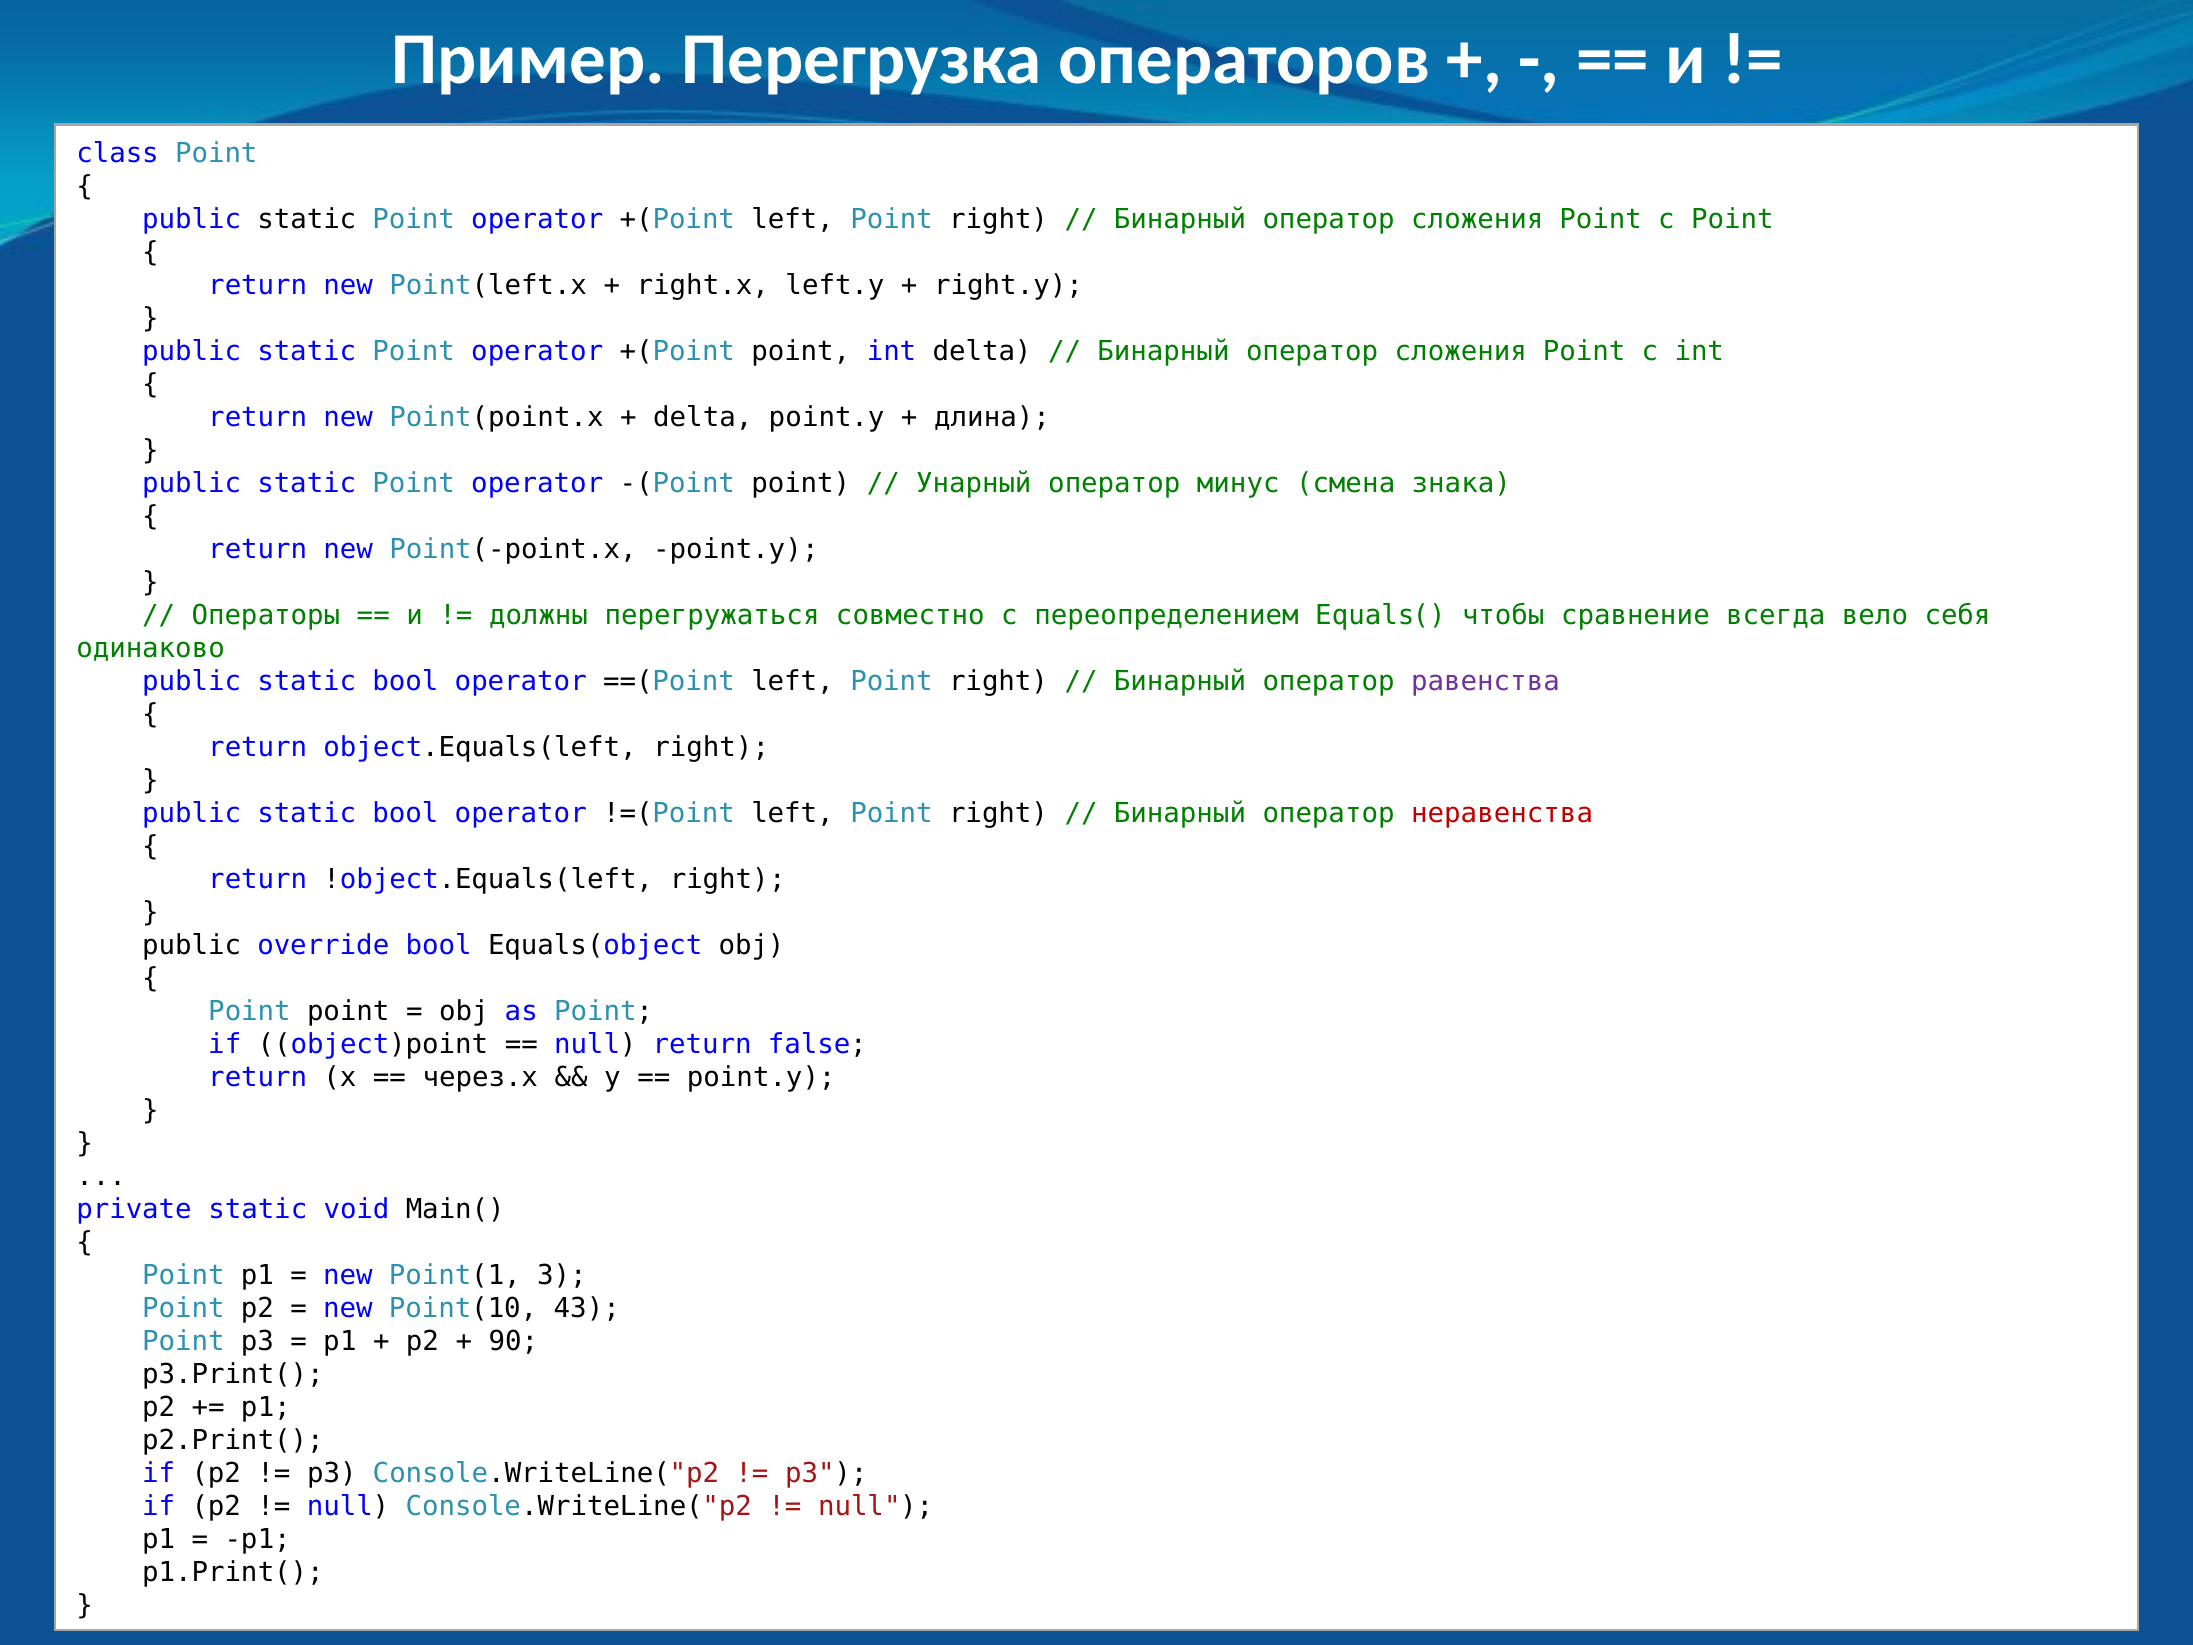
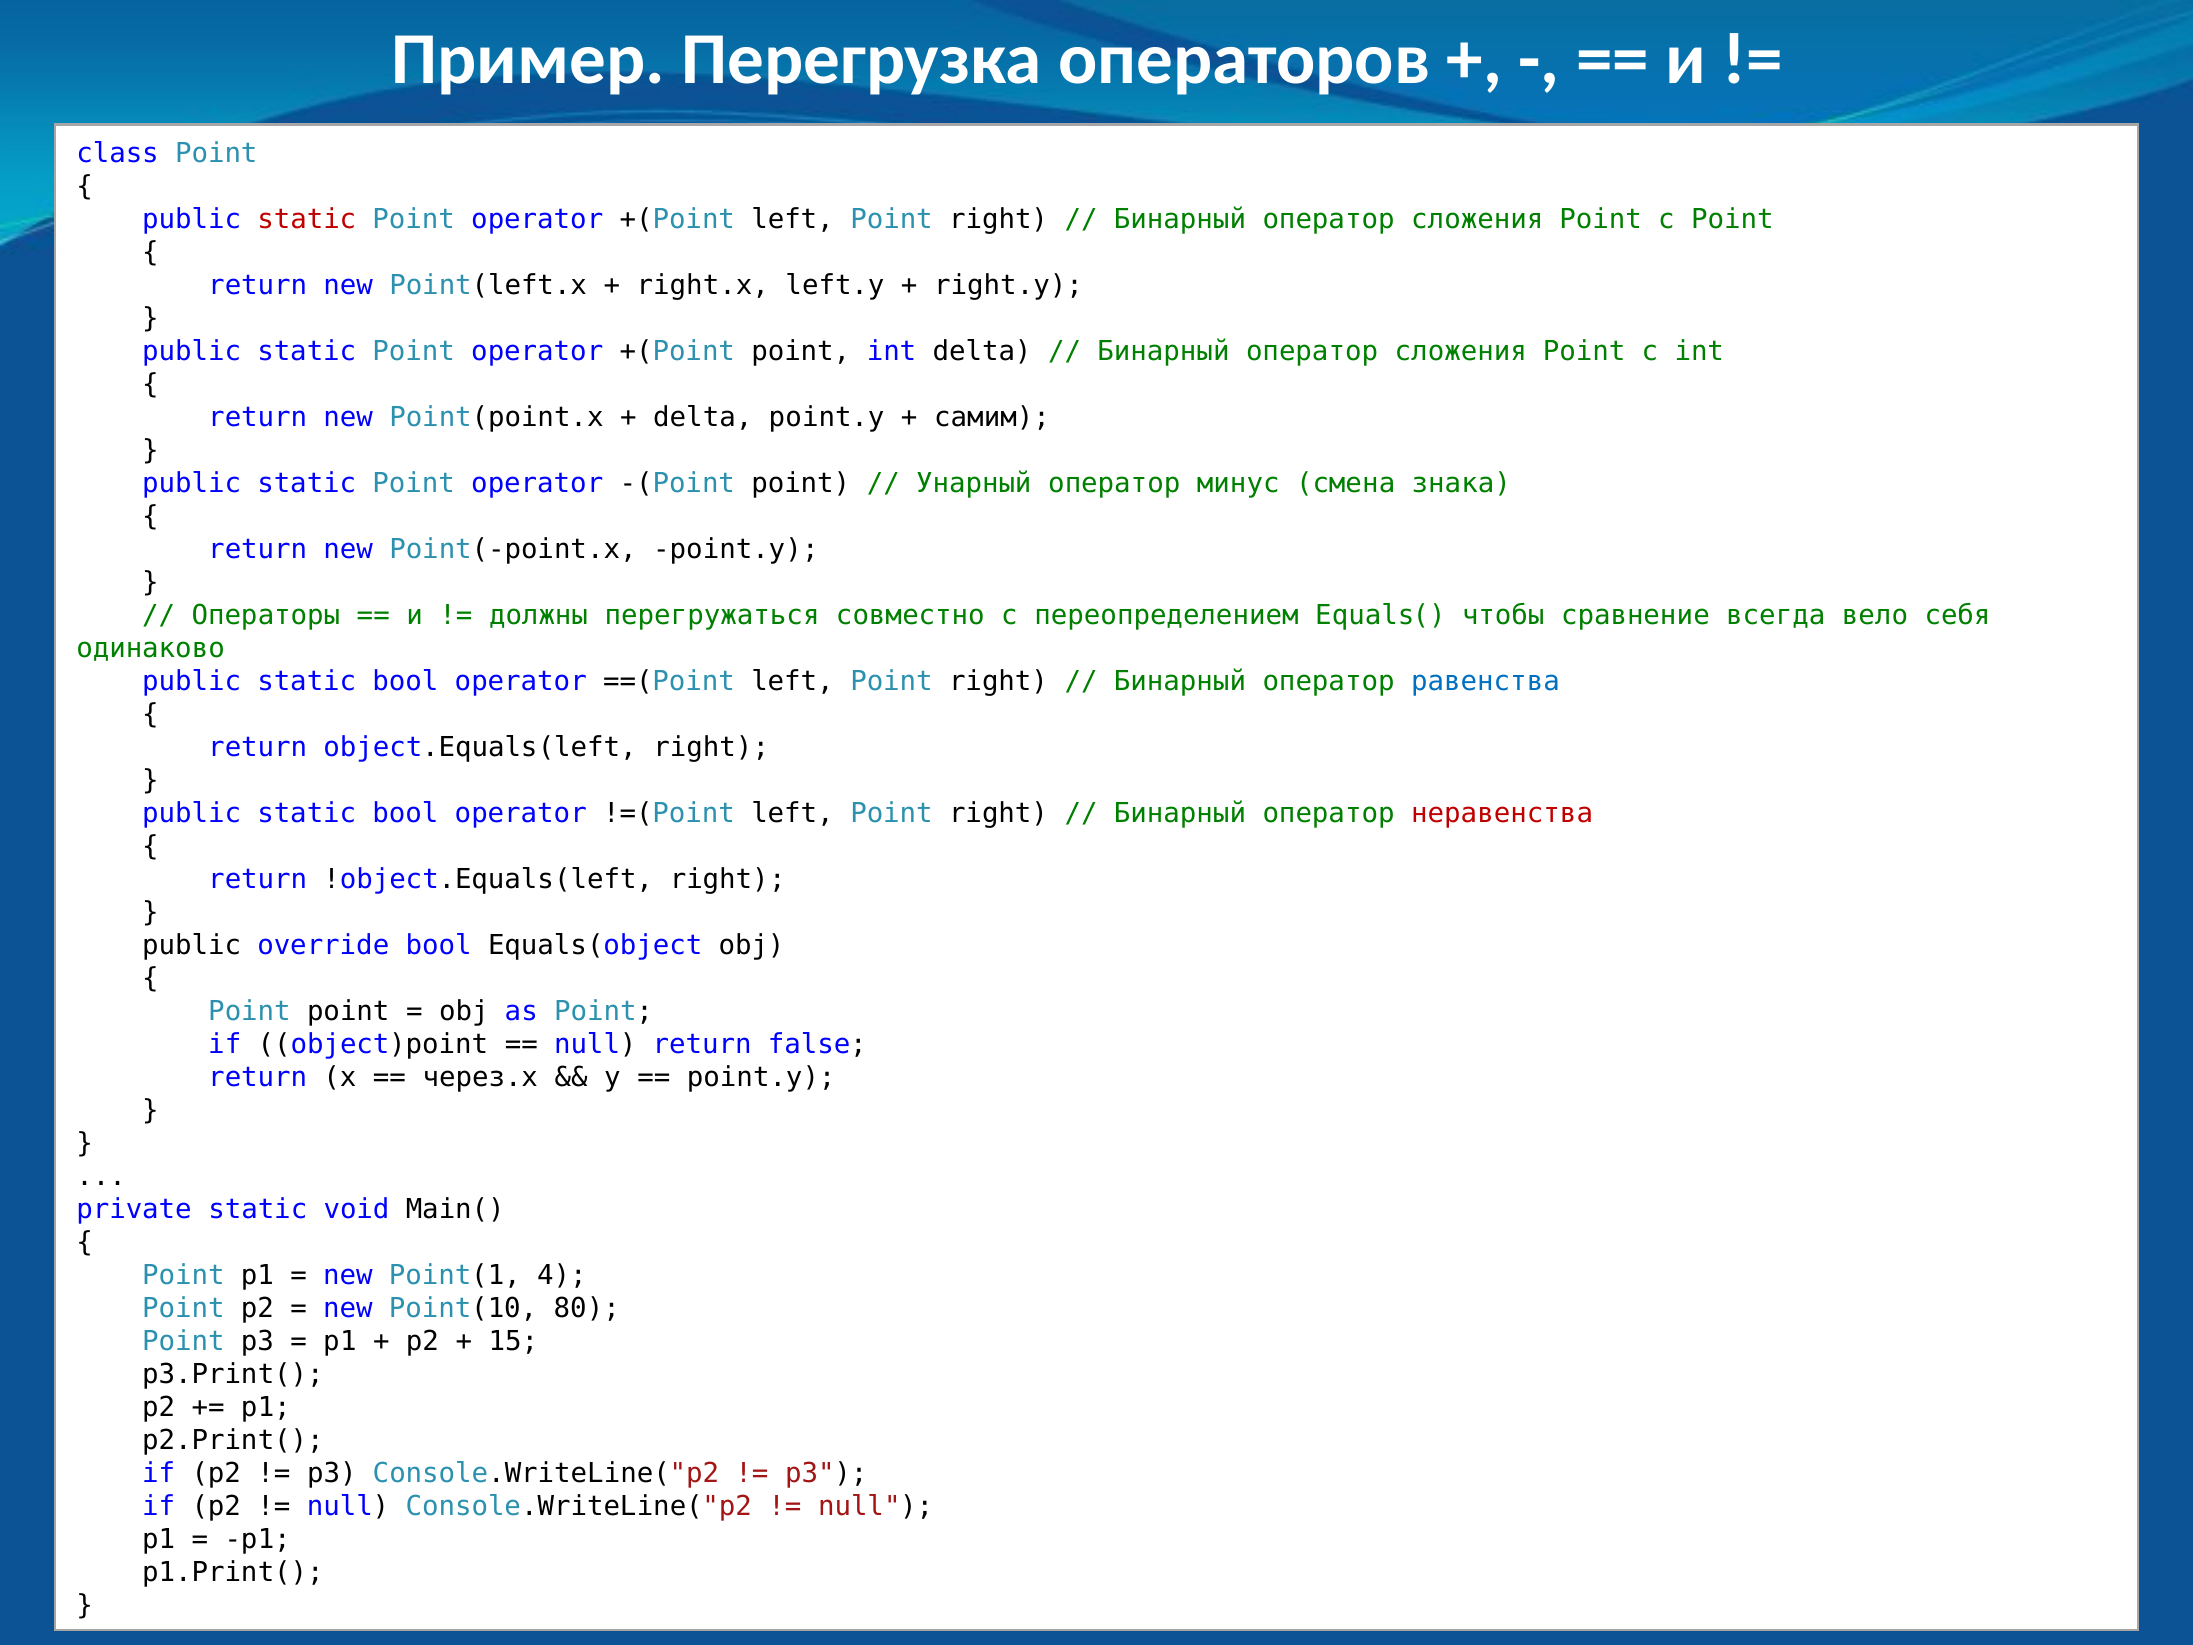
static colour: black -> red (307, 219)
длина: длина -> самим (992, 417)
равенства colour: purple -> blue (1485, 681)
3: 3 -> 4 (562, 1275)
43: 43 -> 80 (587, 1308)
90: 90 -> 15 (513, 1341)
